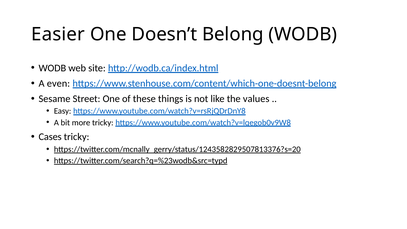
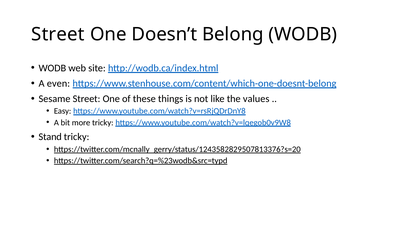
Easier: Easier -> Street (58, 34)
Cases: Cases -> Stand (50, 137)
